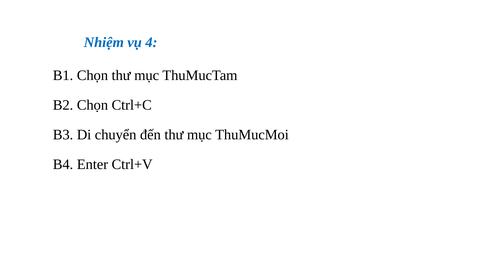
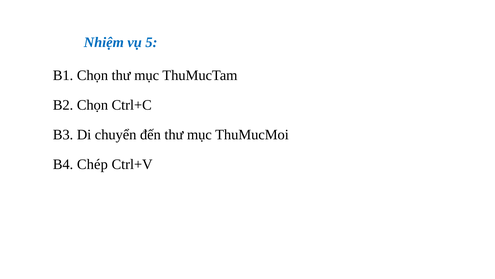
4: 4 -> 5 (151, 42)
Enter: Enter -> Chép (92, 164)
